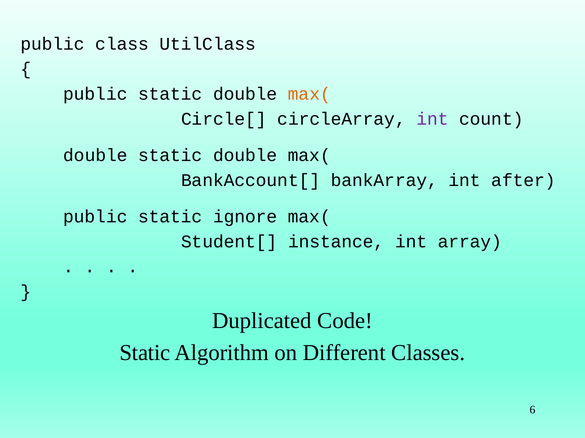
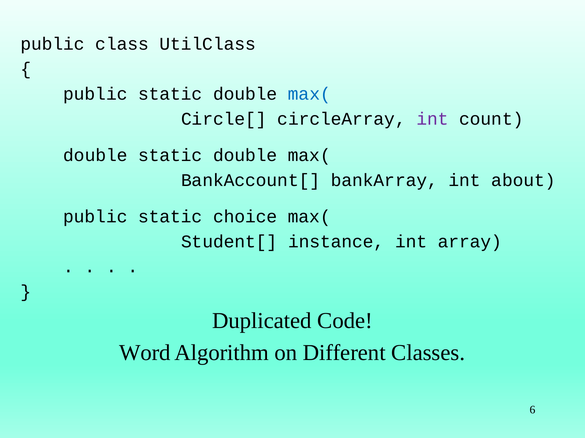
max( colour: orange -> blue (309, 94)
after: after -> about (523, 181)
ignore: ignore -> choice (245, 217)
Static: Static -> Word (145, 353)
